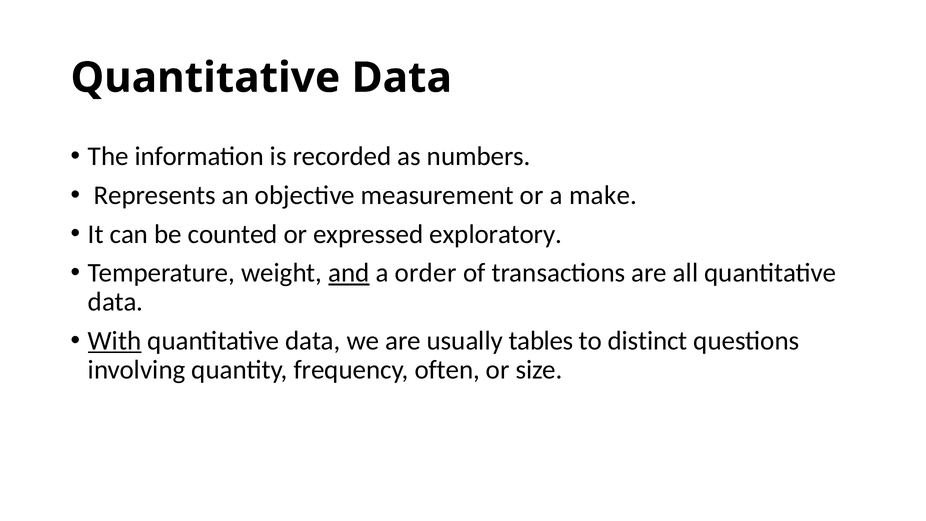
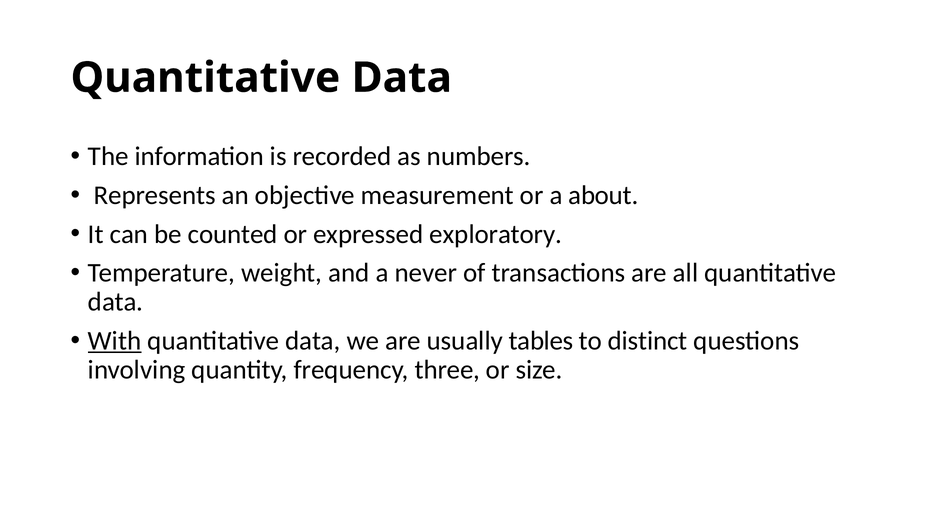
make: make -> about (603, 195)
and underline: present -> none (349, 273)
order: order -> never (426, 273)
often: often -> three (447, 370)
